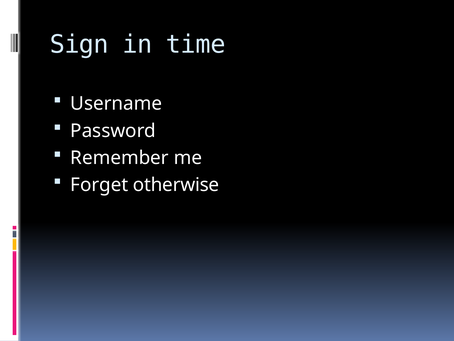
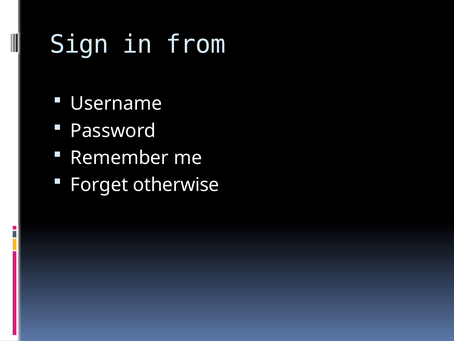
time: time -> from (196, 45)
